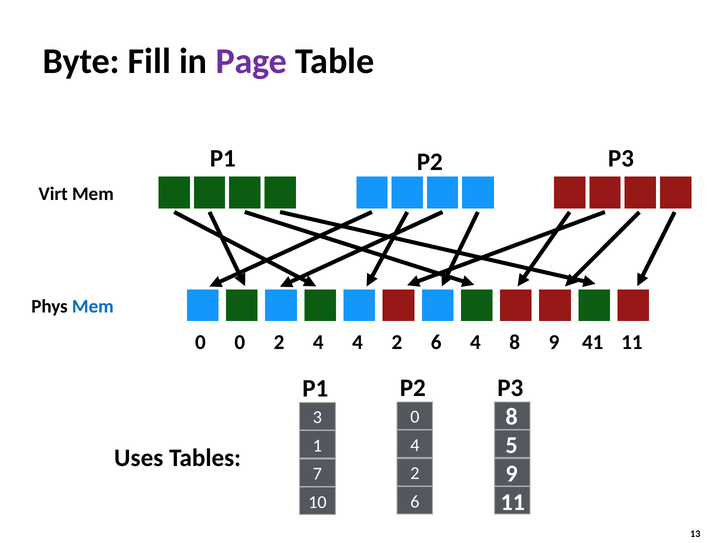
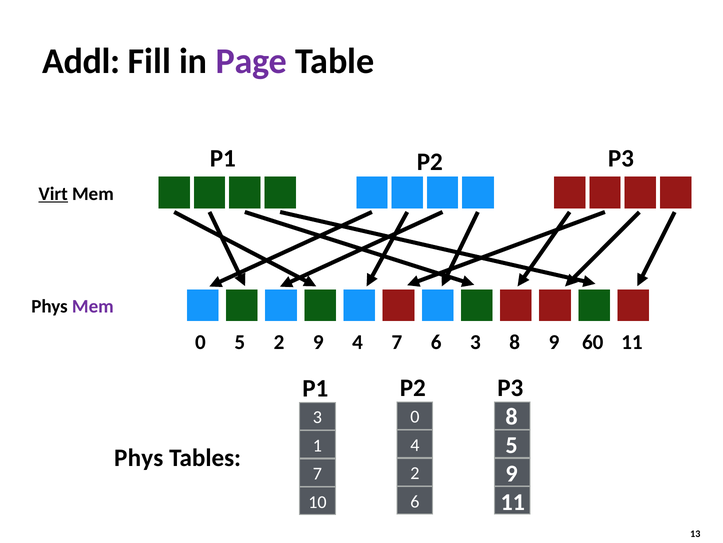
Byte: Byte -> Addl (81, 61)
Virt underline: none -> present (53, 194)
Mem colour: blue -> purple (93, 306)
0 0: 0 -> 5 (240, 342)
2 4: 4 -> 9 (318, 342)
2: 2 -> 7 (397, 342)
6 4: 4 -> 3 (475, 342)
41: 41 -> 60 (593, 342)
Uses: Uses -> Phys (139, 457)
